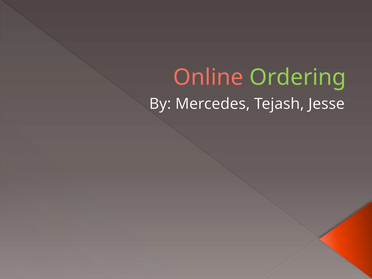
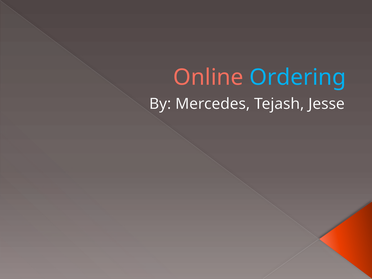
Ordering colour: light green -> light blue (298, 77)
